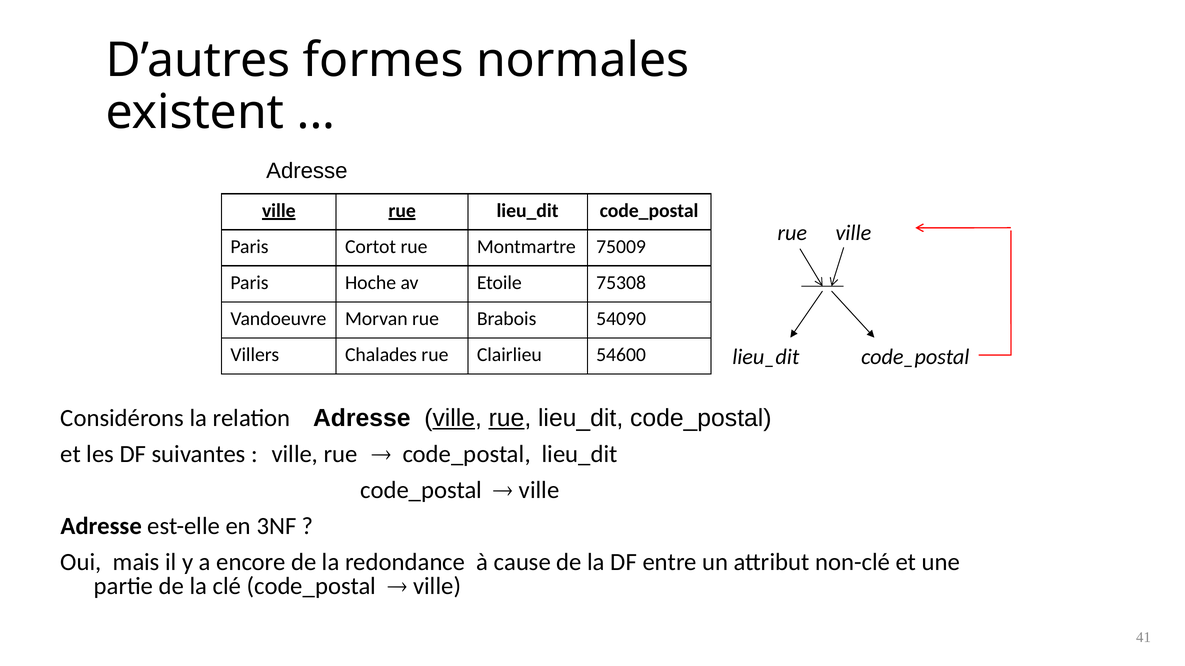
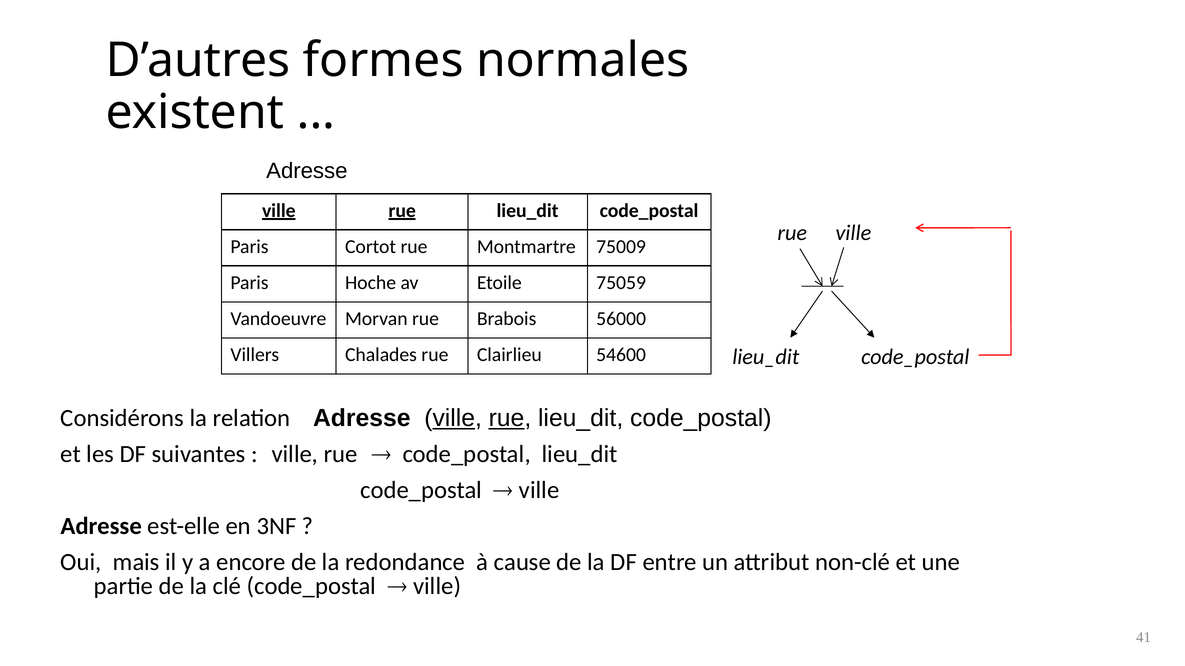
75308: 75308 -> 75059 (621, 283)
54090: 54090 -> 56000 (621, 319)
